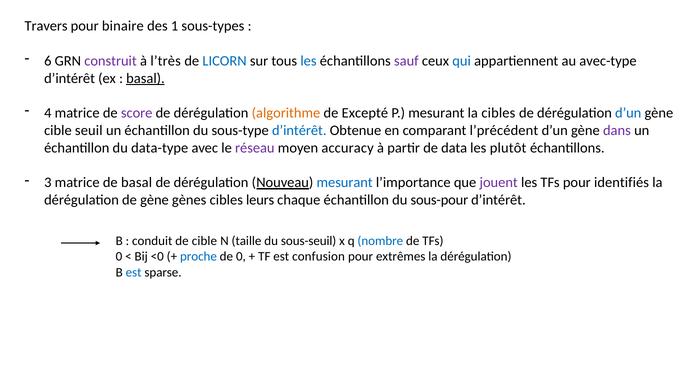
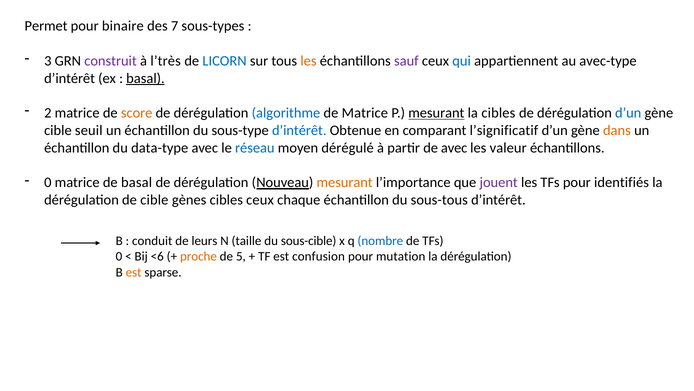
Travers: Travers -> Permet (46, 26)
1: 1 -> 7 (175, 26)
6: 6 -> 3 (48, 61)
les colour: blue -> orange (308, 61)
4: 4 -> 2 (48, 113)
score colour: purple -> orange (137, 113)
algorithme colour: orange -> blue (286, 113)
de Excepté: Excepté -> Matrice (365, 113)
mesurant underline: none -> present (436, 113)
l’précédent: l’précédent -> l’significatif (504, 130)
dans colour: purple -> orange (617, 130)
réseau colour: purple -> blue (255, 148)
accuracy: accuracy -> dérégulé (348, 148)
de data: data -> avec (454, 148)
plutôt: plutôt -> valeur (508, 148)
3: 3 -> 0 (48, 182)
mesurant colour: blue -> orange (345, 182)
de gène: gène -> cible (154, 200)
cibles leurs: leurs -> ceux (260, 200)
sous-pour: sous-pour -> sous-tous (439, 200)
de cible: cible -> leurs (204, 241)
sous-seuil: sous-seuil -> sous-cible (309, 241)
<0: <0 -> <6 (157, 256)
proche colour: blue -> orange (198, 256)
de 0: 0 -> 5 (241, 256)
extrêmes: extrêmes -> mutation (401, 256)
est colour: blue -> orange (134, 272)
